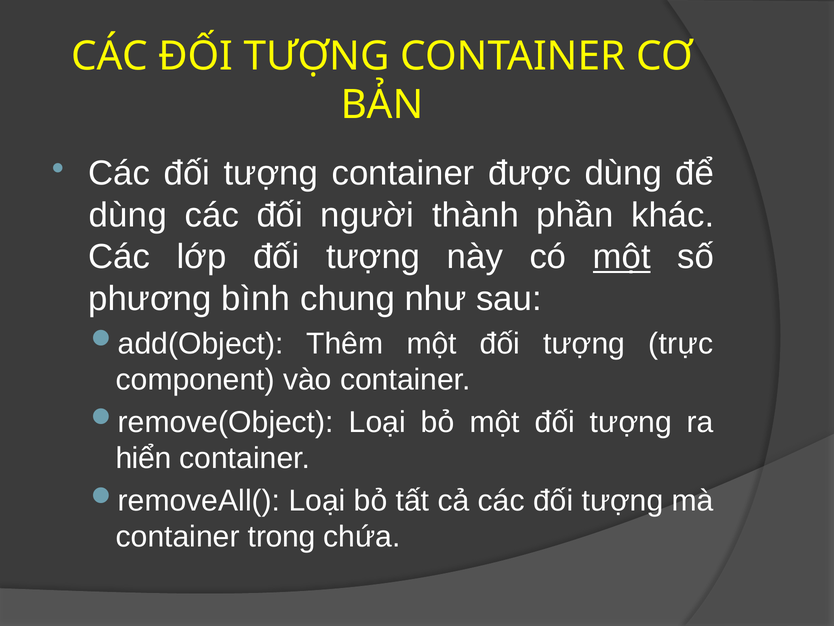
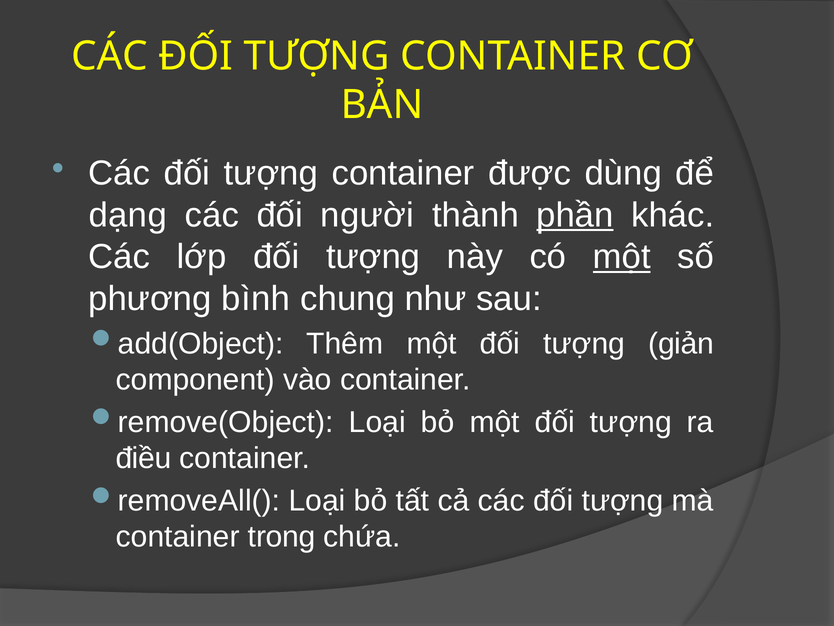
dùng: dùng -> dạng (128, 215)
phần underline: none -> present (575, 215)
trực: trực -> giản (681, 343)
hiển: hiển -> điều (144, 458)
